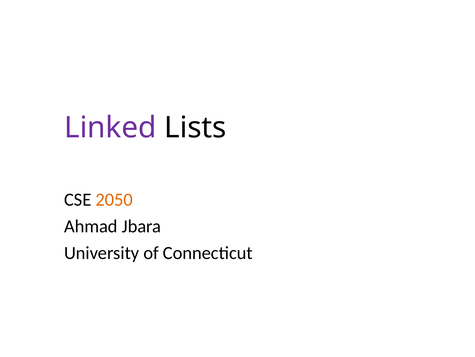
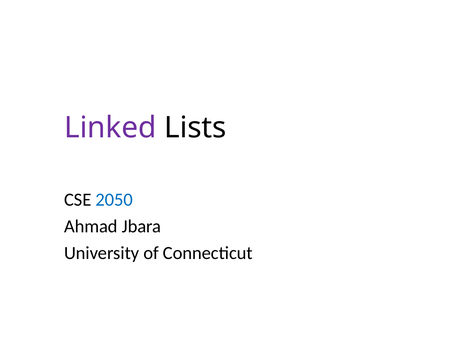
2050 colour: orange -> blue (114, 199)
